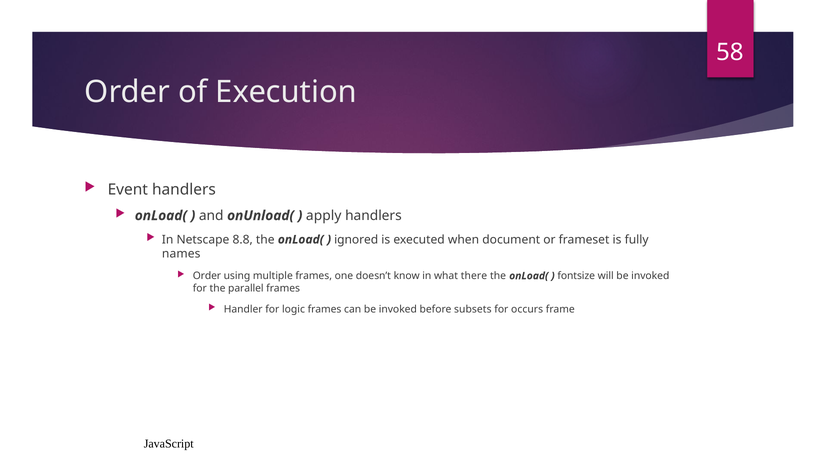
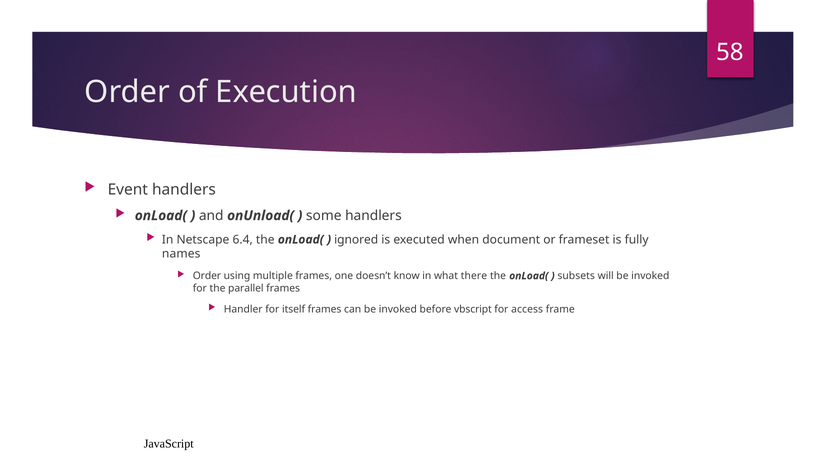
apply: apply -> some (324, 216)
8.8: 8.8 -> 6.4 (243, 240)
fontsize: fontsize -> subsets (576, 276)
logic: logic -> itself (294, 310)
subsets: subsets -> vbscript (473, 310)
occurs: occurs -> access (527, 310)
